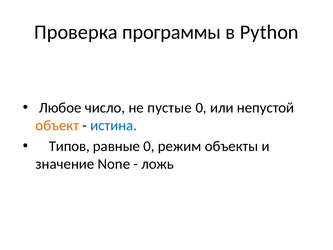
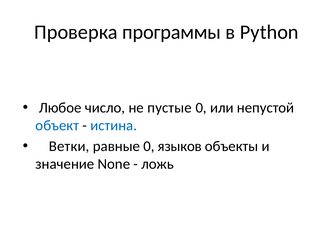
объект colour: orange -> blue (57, 125)
Типов: Типов -> Ветки (69, 146)
режим: режим -> языков (180, 146)
